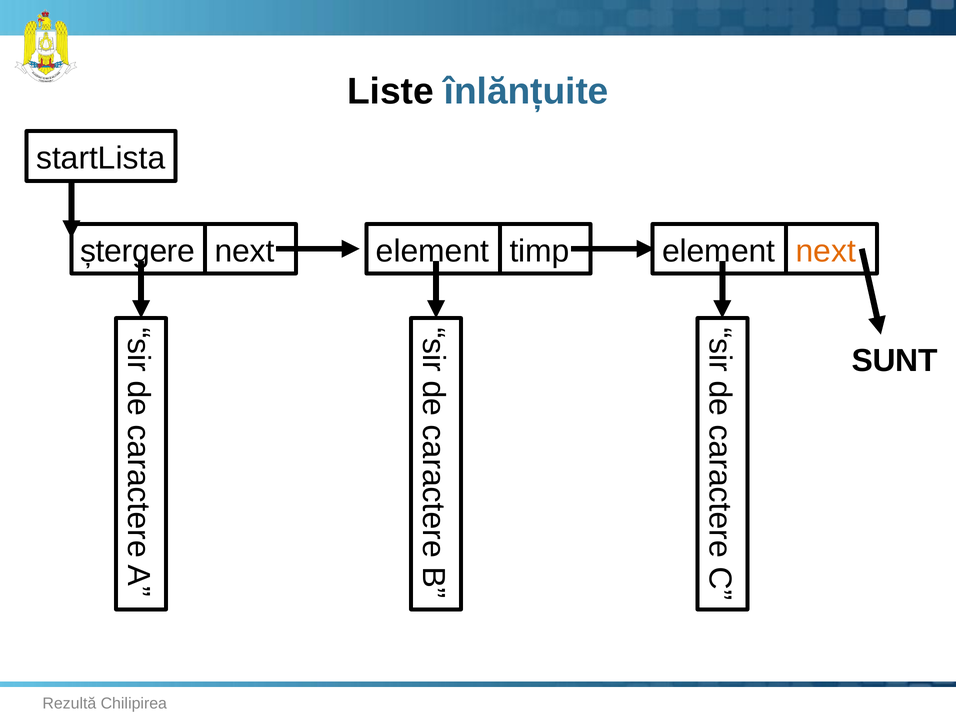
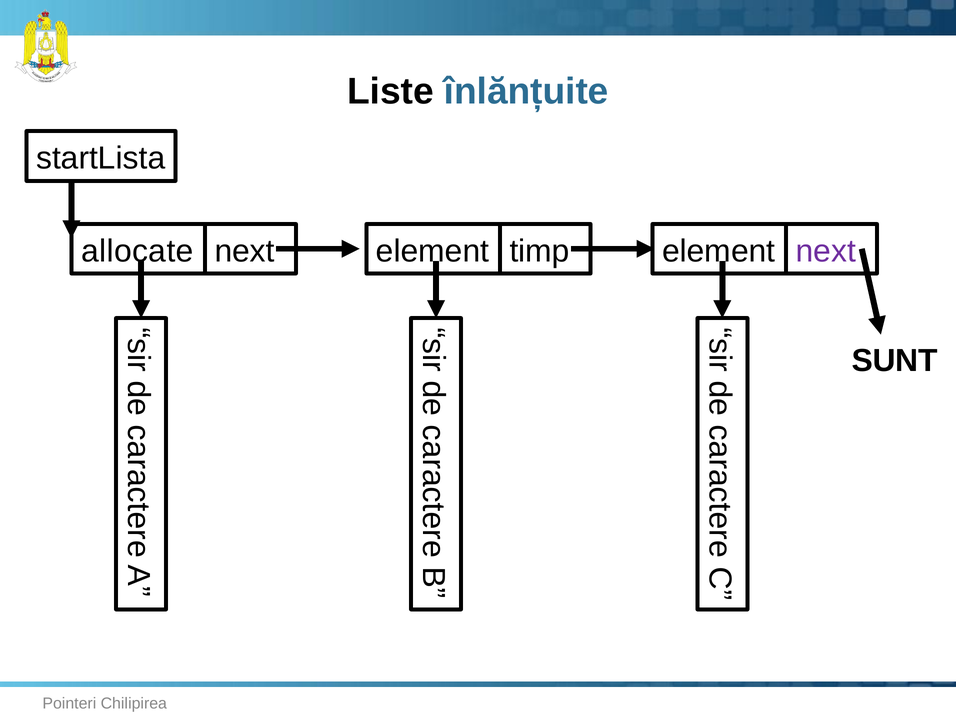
ștergere: ștergere -> allocate (137, 251)
next colour: orange -> purple (826, 251)
Rezultă: Rezultă -> Pointeri (69, 704)
